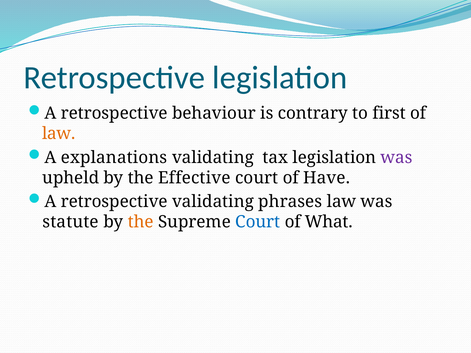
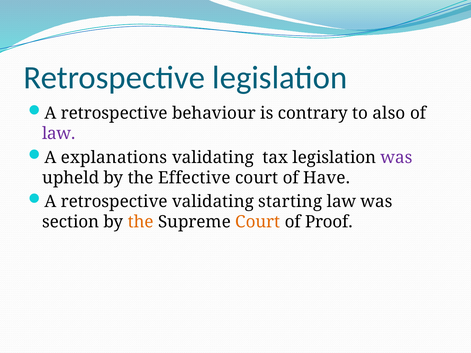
first: first -> also (389, 113)
law colour: orange -> purple (59, 134)
phrases: phrases -> starting (290, 202)
statute: statute -> section (71, 222)
Court colour: blue -> orange (258, 222)
What: What -> Proof (329, 222)
